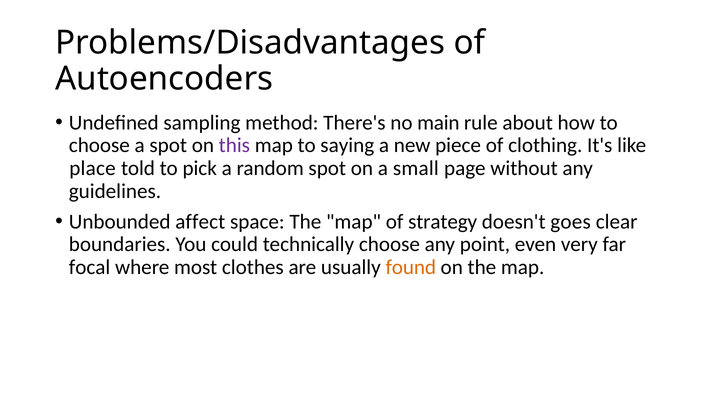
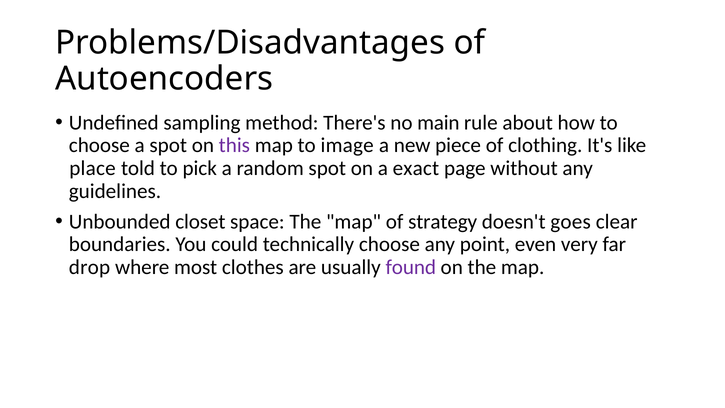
saying: saying -> image (347, 145)
small: small -> exact (416, 168)
affect: affect -> closet (200, 222)
focal: focal -> drop (89, 267)
found colour: orange -> purple (411, 267)
